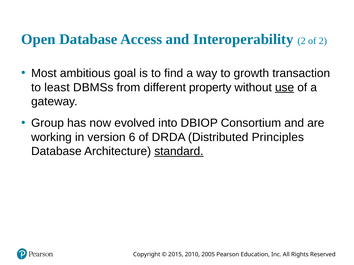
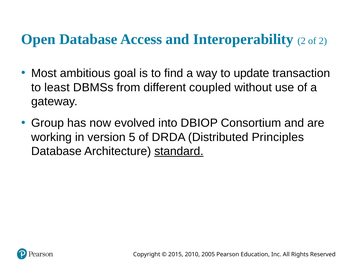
growth: growth -> update (251, 73)
property: property -> coupled (210, 88)
use underline: present -> none (285, 88)
6: 6 -> 5 (132, 137)
